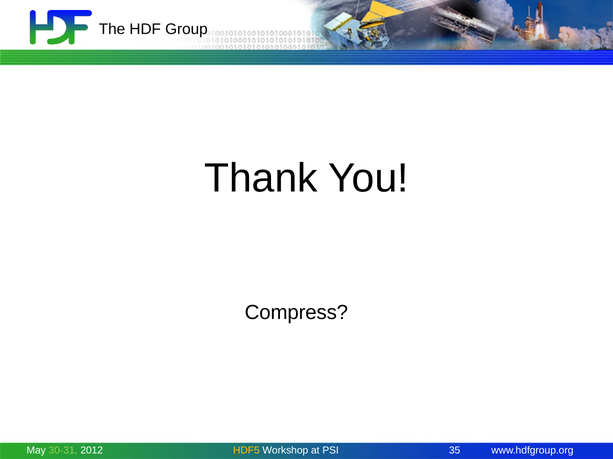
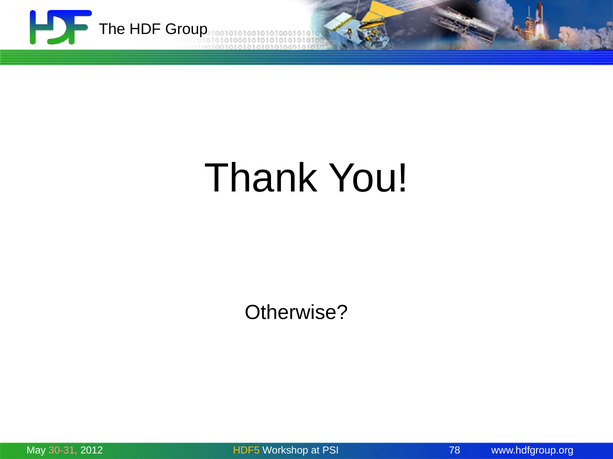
Compress: Compress -> Otherwise (296, 313)
30-31 colour: light green -> pink (63, 451)
35: 35 -> 78 (455, 451)
